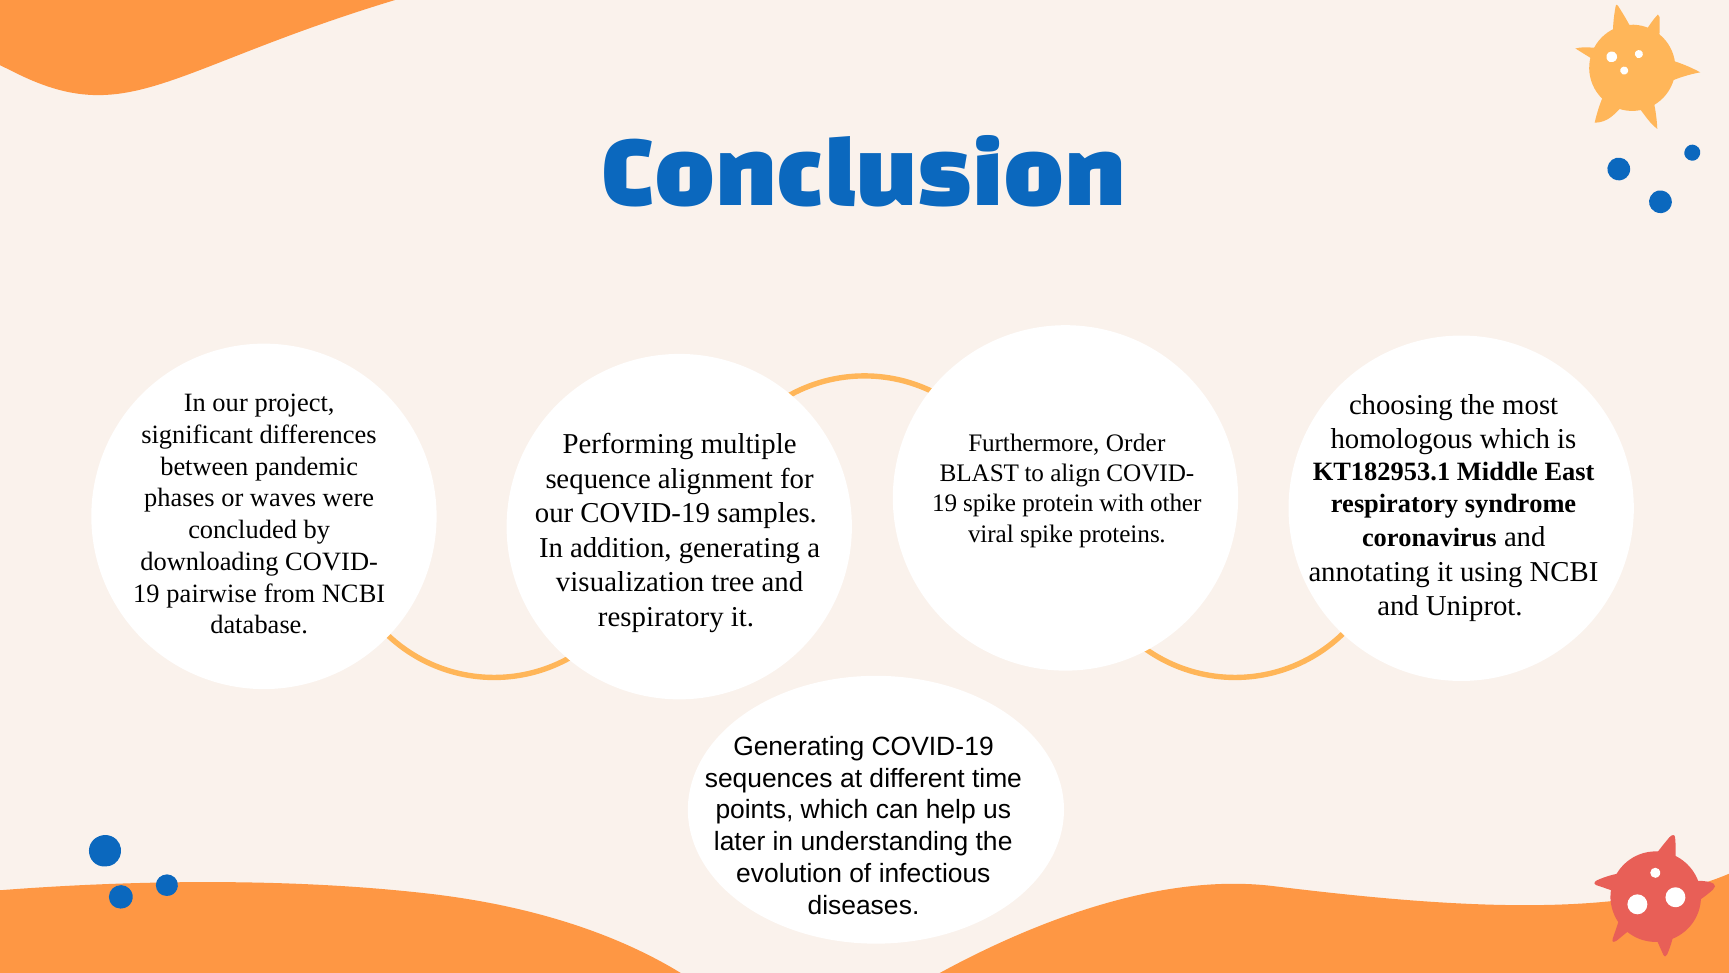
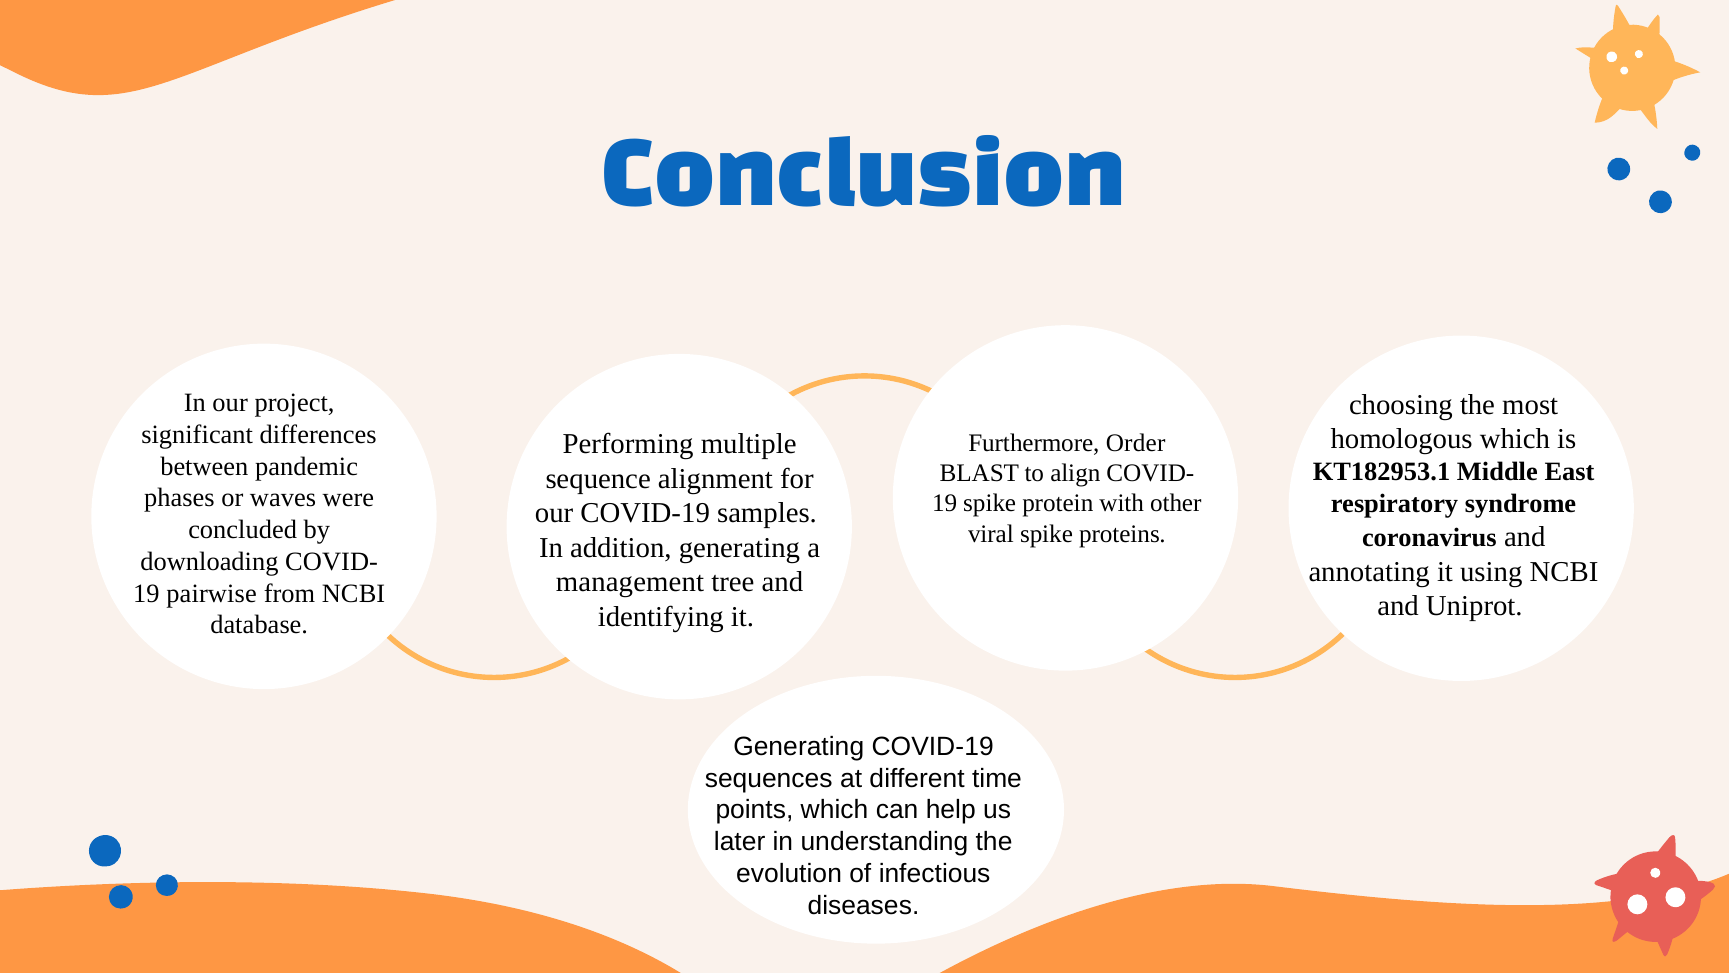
visualization: visualization -> management (630, 582)
respiratory: respiratory -> identifying (661, 617)
